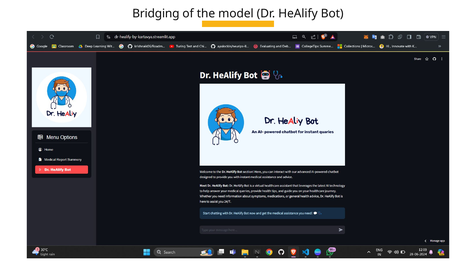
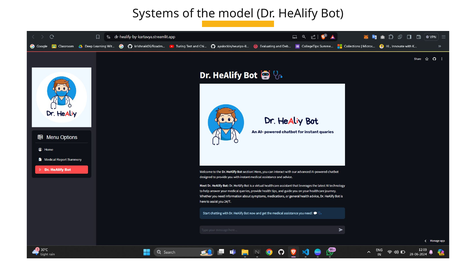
Bridging: Bridging -> Systems (156, 14)
